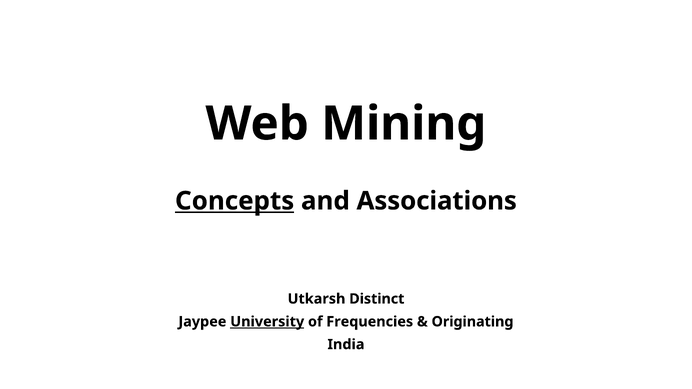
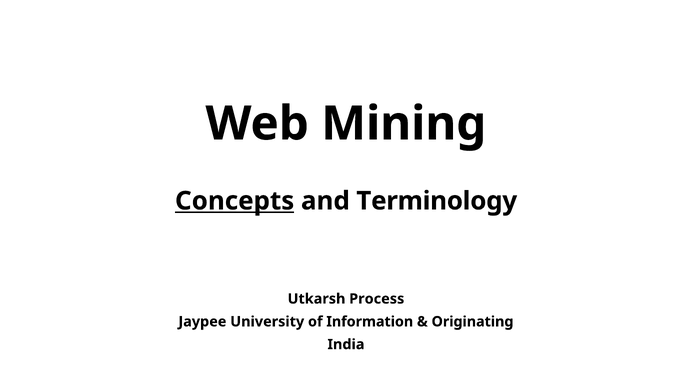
Associations: Associations -> Terminology (437, 201)
Distinct: Distinct -> Process (377, 299)
University underline: present -> none (267, 322)
Frequencies: Frequencies -> Information (370, 322)
